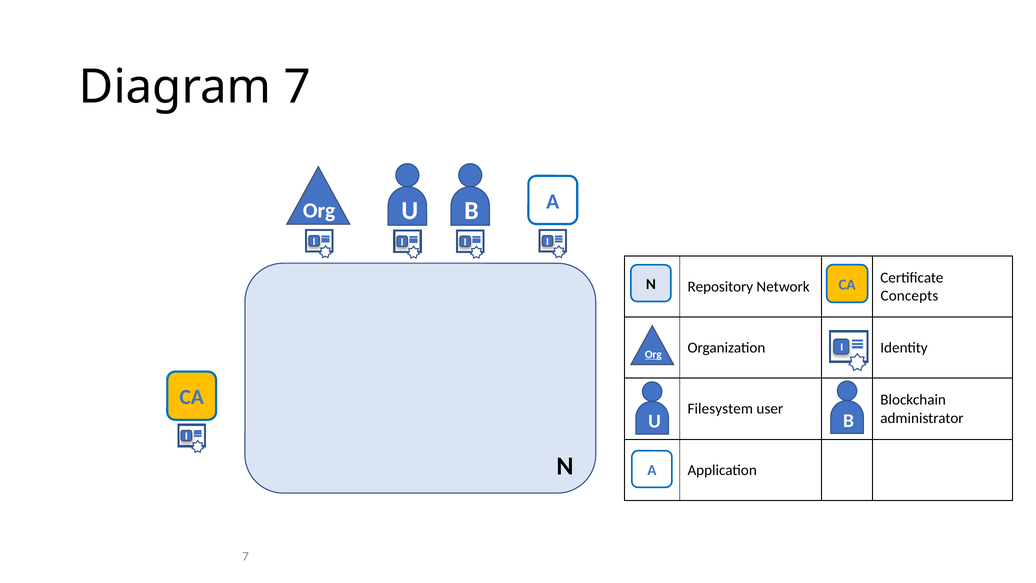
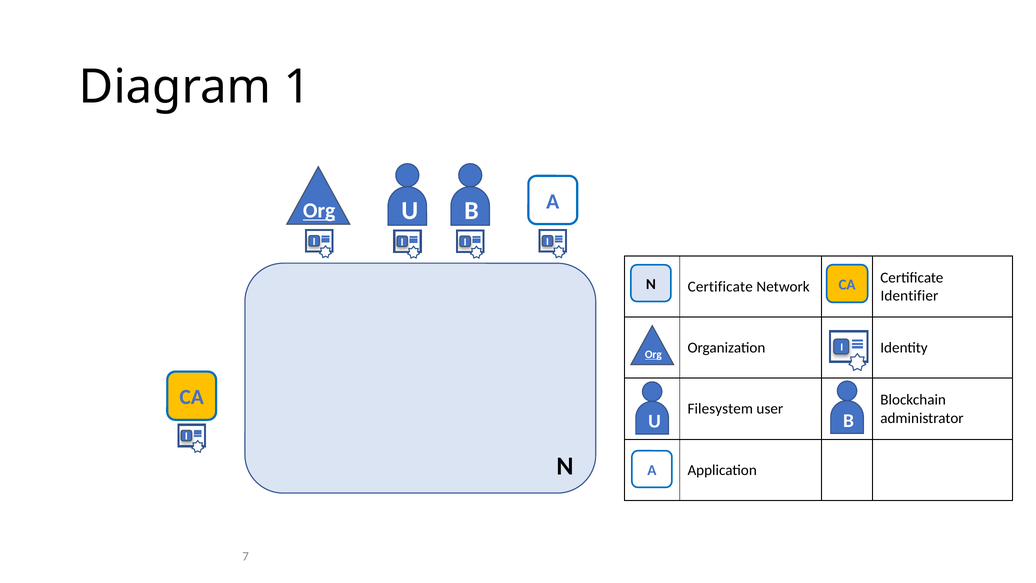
Diagram 7: 7 -> 1 (297, 87)
Org underline: none -> present (319, 211)
Repository: Repository -> Certificate (720, 287)
Concepts: Concepts -> Identifier (909, 296)
